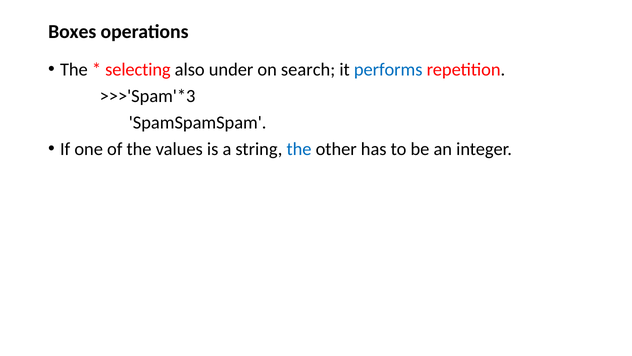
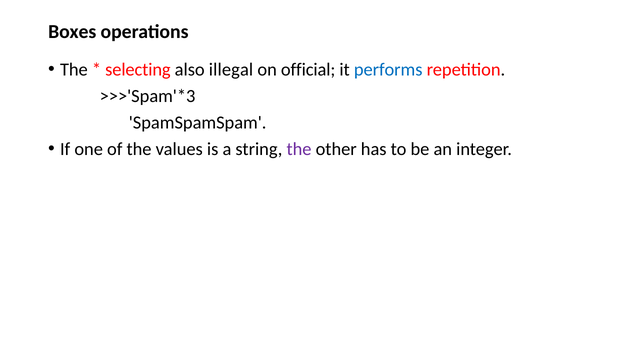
under: under -> illegal (231, 69)
search: search -> official (308, 69)
the colour: blue -> purple (299, 149)
